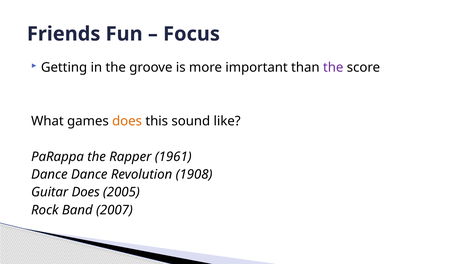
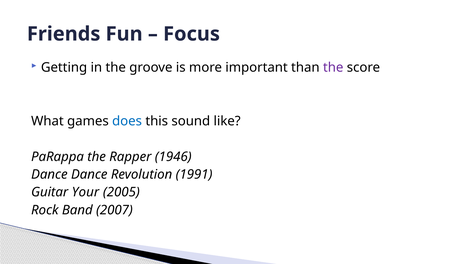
does colour: orange -> blue (127, 121)
1961: 1961 -> 1946 (173, 157)
1908: 1908 -> 1991 (194, 174)
Guitar Does: Does -> Your (86, 192)
